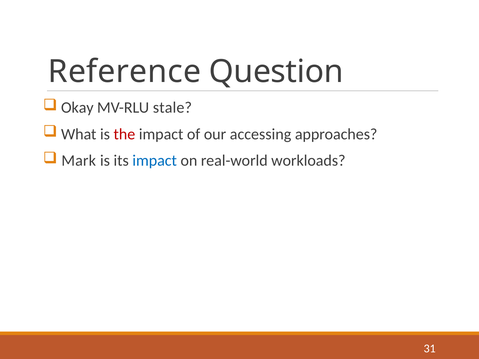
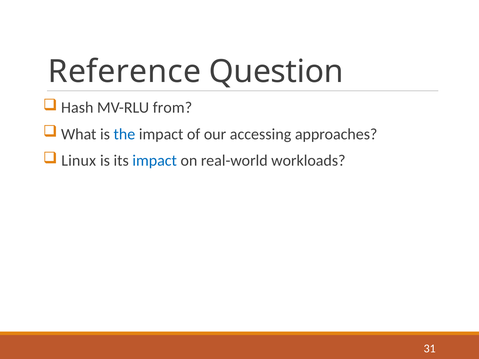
Okay: Okay -> Hash (77, 108)
stale: stale -> from (172, 108)
the colour: red -> blue (124, 134)
Mark: Mark -> Linux (79, 161)
